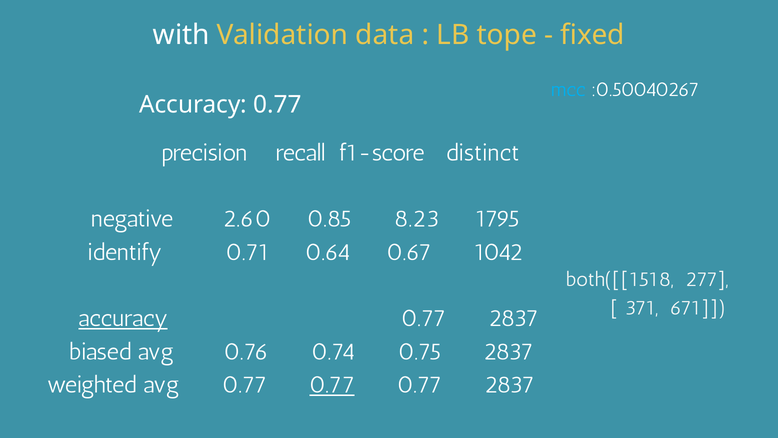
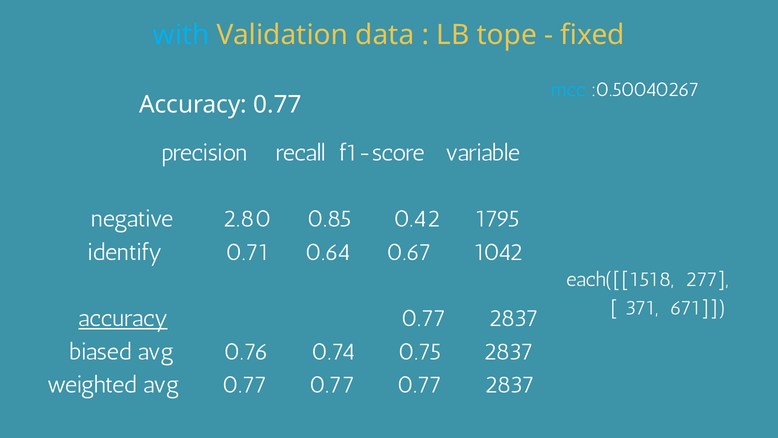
with colour: white -> light blue (181, 35)
distinct: distinct -> variable (483, 153)
2.60: 2.60 -> 2.80 (247, 219)
8.23: 8.23 -> 0.42 (417, 219)
both([[1518: both([[1518 -> each([[1518 (620, 279)
0.77 underline: present -> none (332, 385)
